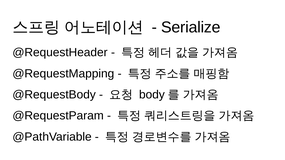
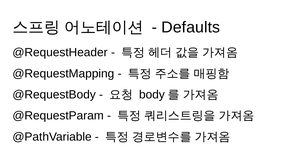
Serialize: Serialize -> Defaults (191, 27)
